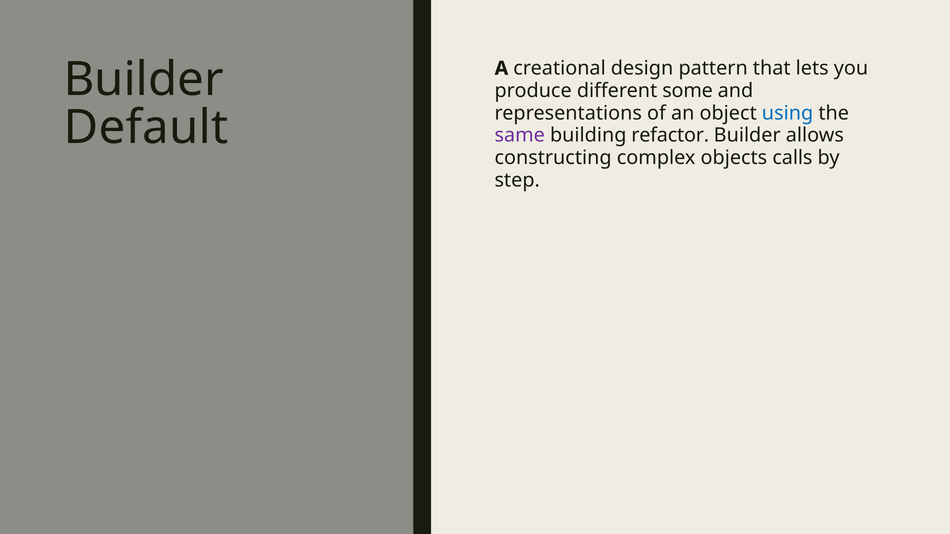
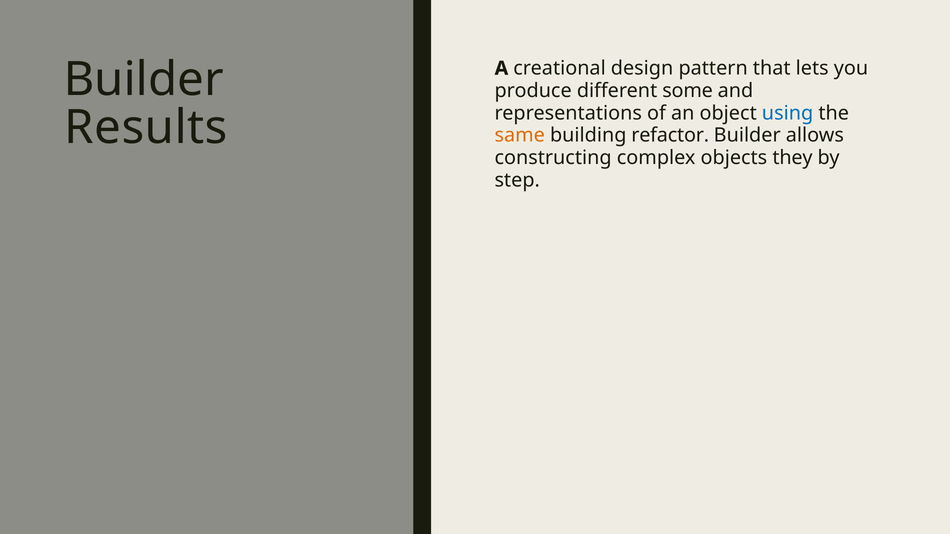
Default: Default -> Results (146, 128)
same colour: purple -> orange (520, 135)
calls: calls -> they (792, 158)
